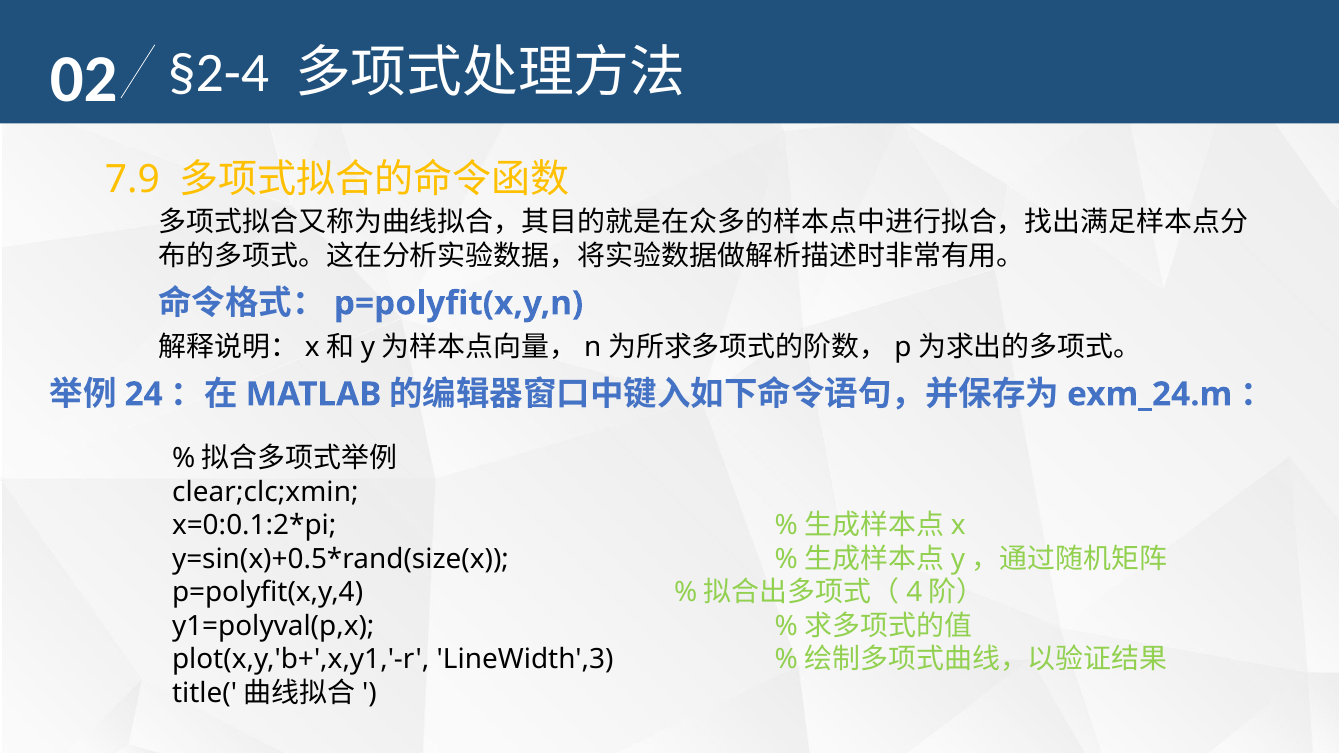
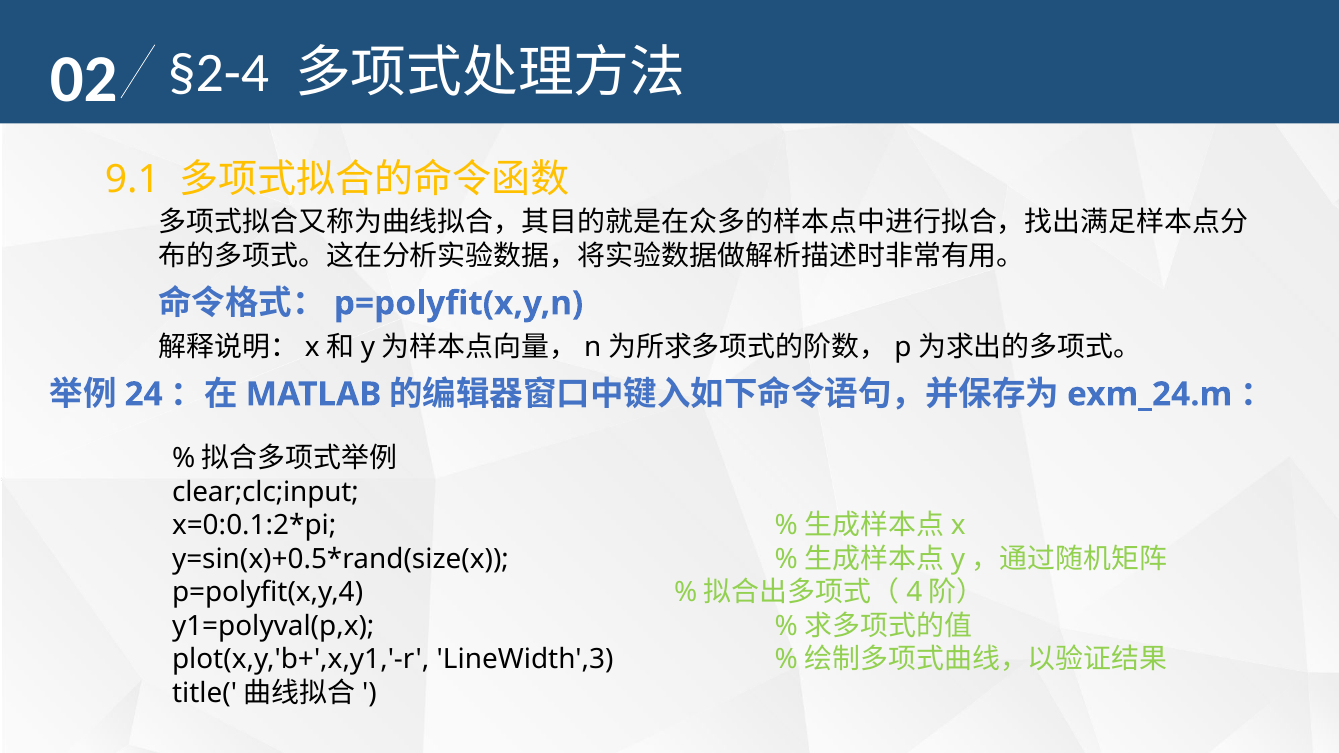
7.9: 7.9 -> 9.1 (132, 180)
clear;clc;xmin: clear;clc;xmin -> clear;clc;input (265, 492)
